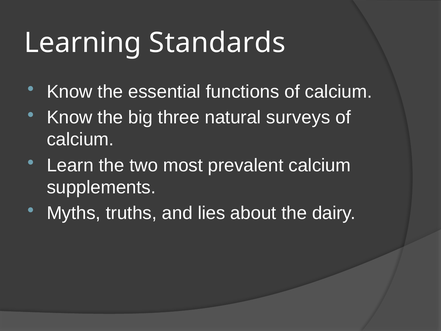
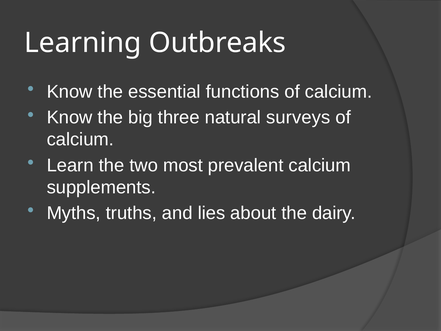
Standards: Standards -> Outbreaks (218, 43)
